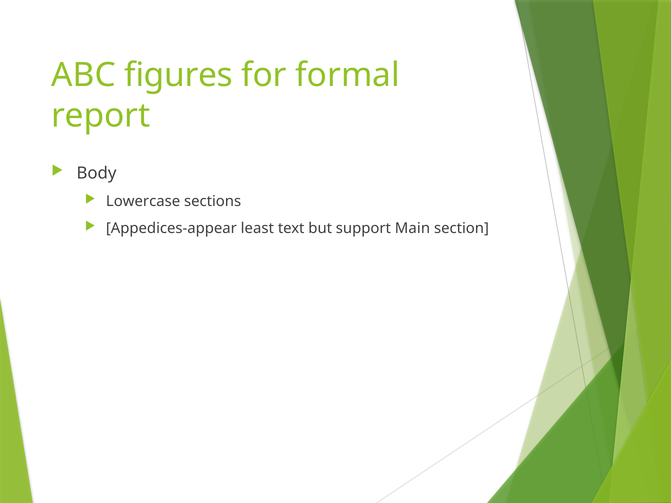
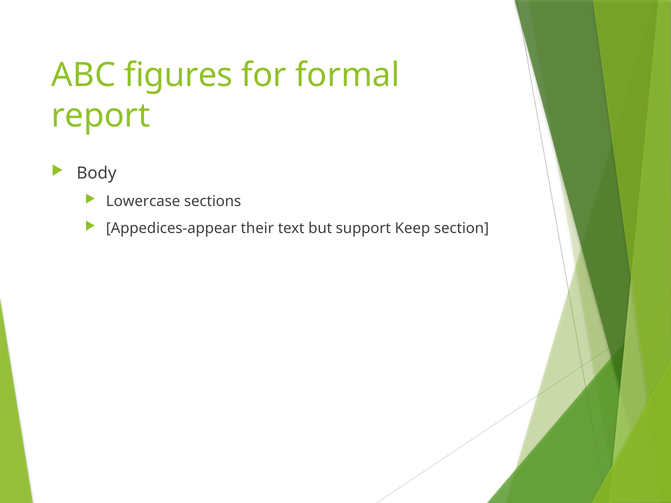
least: least -> their (257, 229)
Main: Main -> Keep (413, 229)
